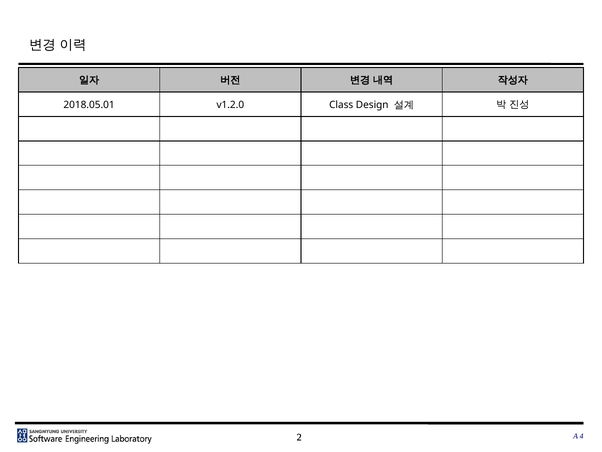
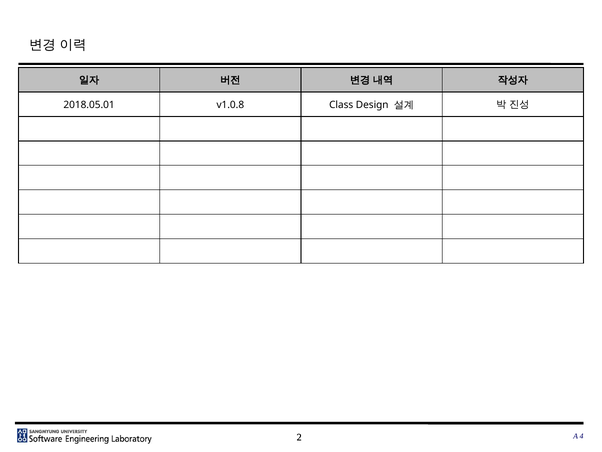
v1.2.0: v1.2.0 -> v1.0.8 (230, 105)
